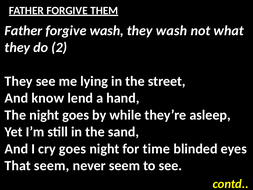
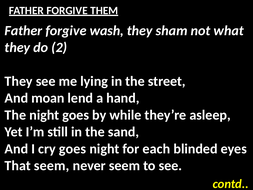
they wash: wash -> sham (172, 31)
know: know -> moan (48, 98)
time: time -> each (156, 149)
